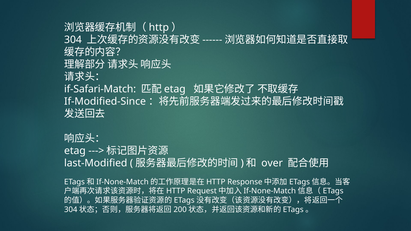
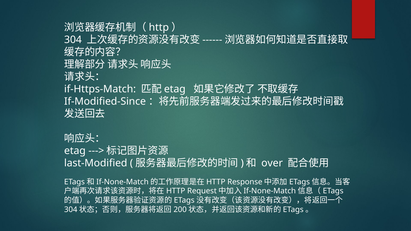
if-Safari-Match: if-Safari-Match -> if-Https-Match (100, 89)
